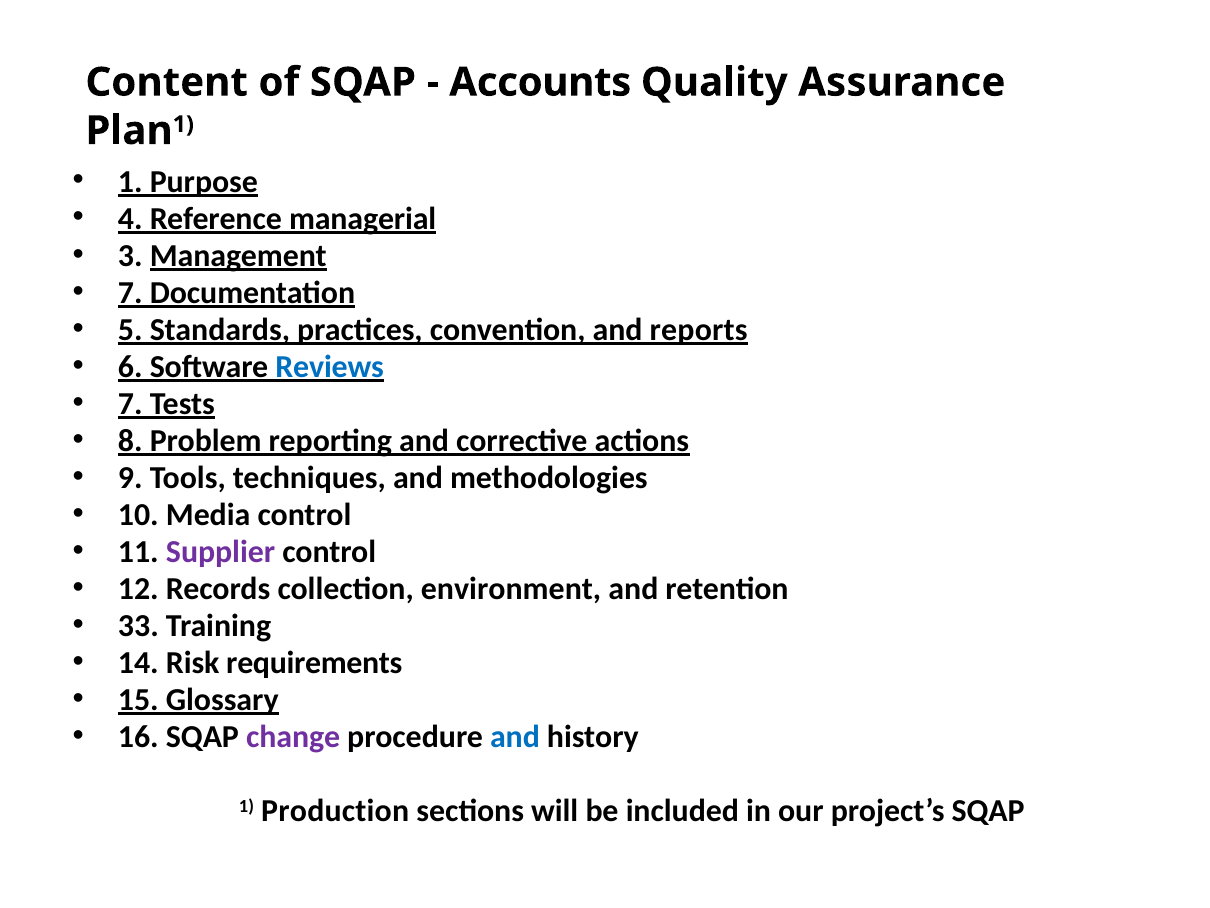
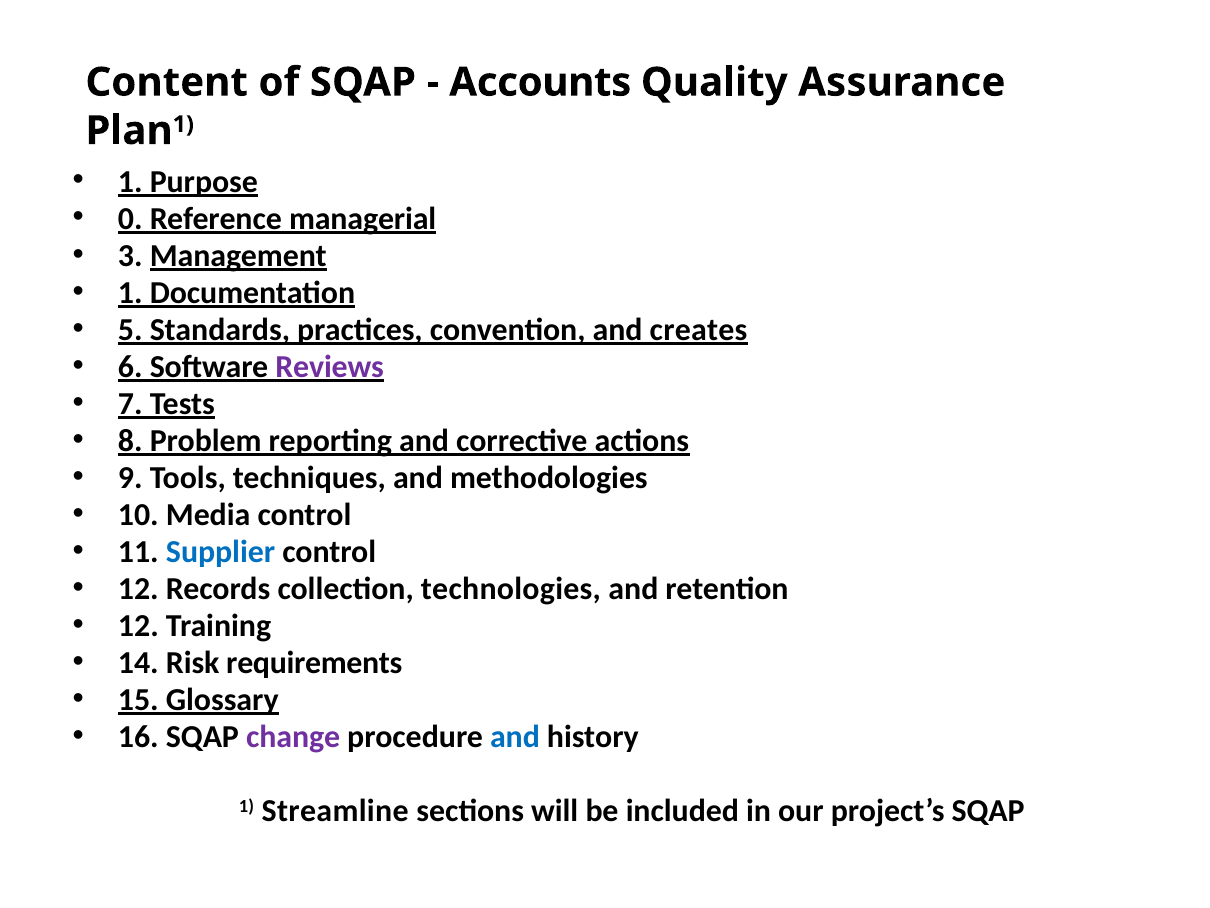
4: 4 -> 0 (130, 218)
7: 7 -> 1 (130, 292)
reports: reports -> creates (699, 329)
Reviews colour: blue -> purple (330, 366)
Supplier colour: purple -> blue (221, 552)
environment: environment -> technologies (511, 589)
33: 33 -> 12 (138, 626)
Production: Production -> Streamline (335, 811)
